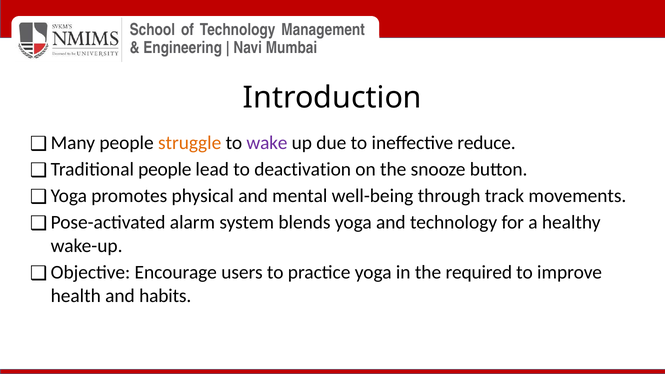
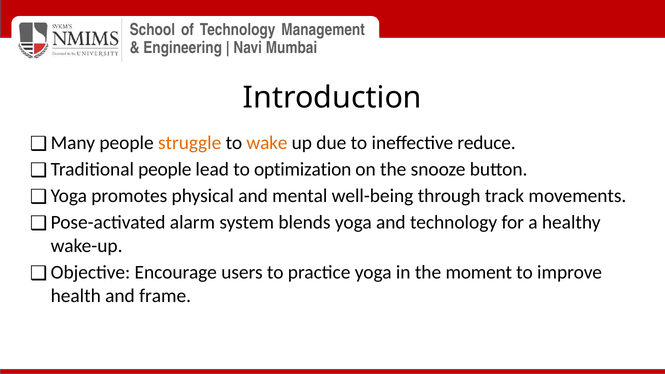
wake colour: purple -> orange (267, 143)
deactivation: deactivation -> optimization (303, 169)
required: required -> moment (479, 272)
habits: habits -> frame (165, 296)
